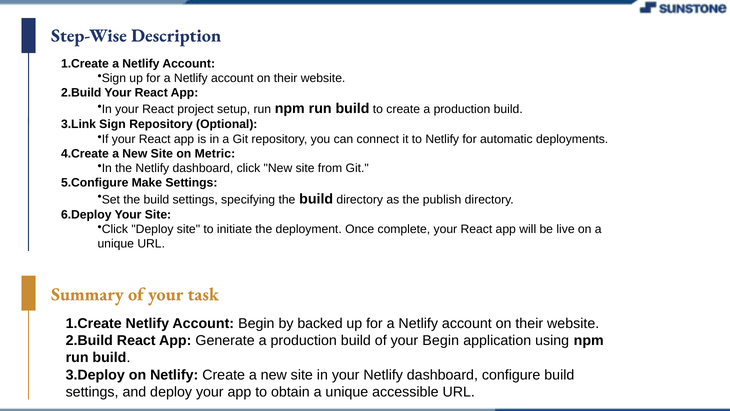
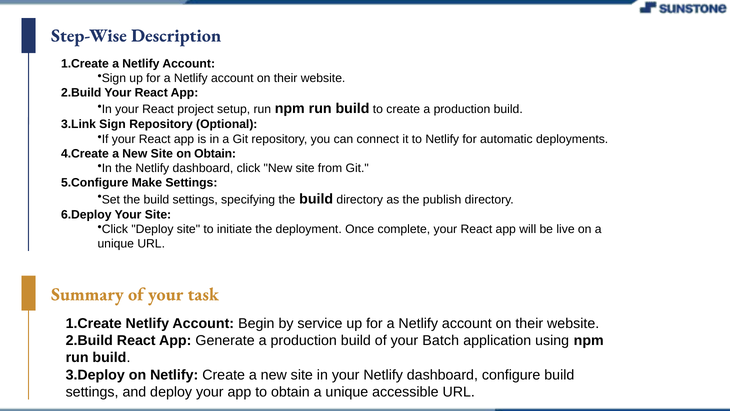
on Metric: Metric -> Obtain (215, 153)
backed: backed -> service (320, 323)
your Begin: Begin -> Batch (441, 340)
